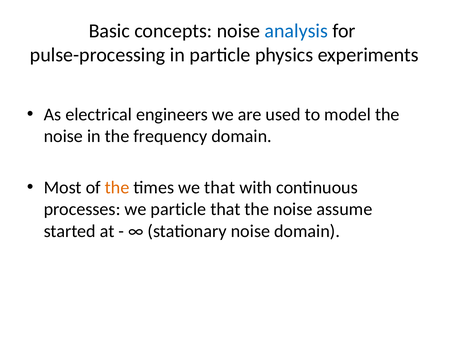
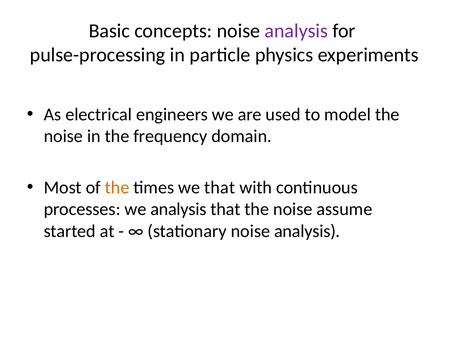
analysis colour: blue -> purple (296, 31)
we particle: particle -> analysis (178, 209)
stationary noise domain: domain -> analysis (307, 231)
